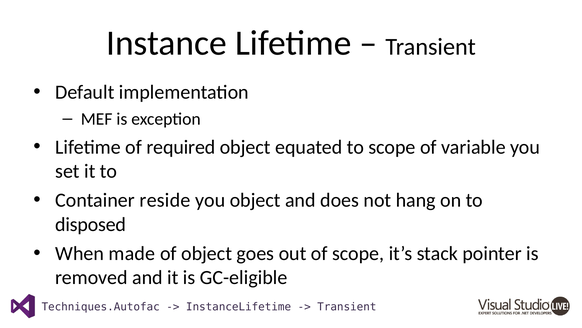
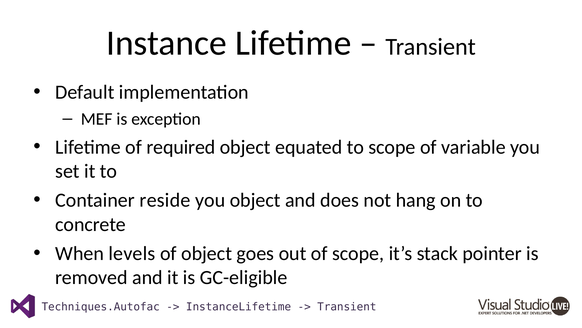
disposed: disposed -> concrete (91, 224)
made: made -> levels (132, 253)
